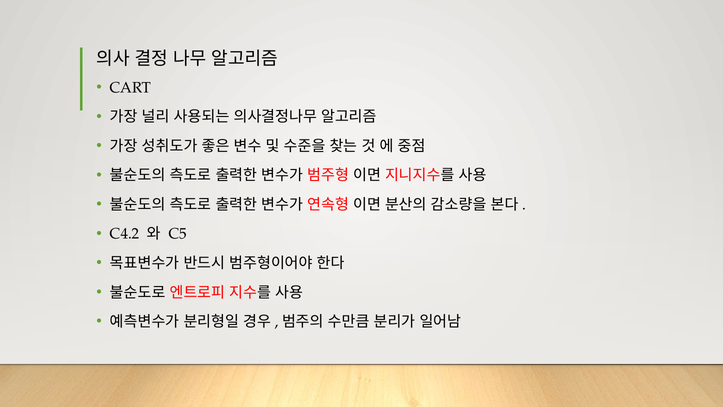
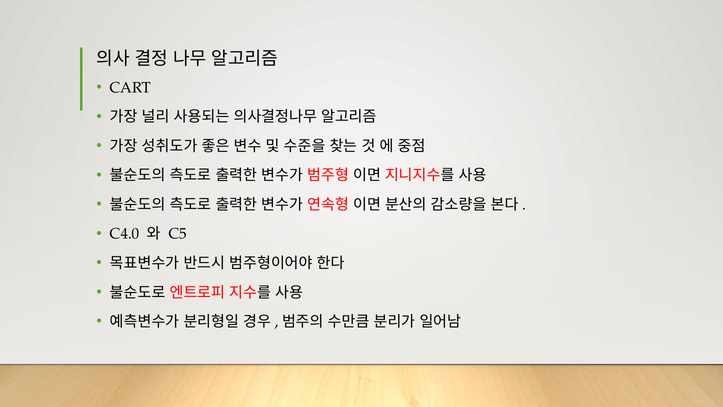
C4.2: C4.2 -> C4.0 (125, 234)
